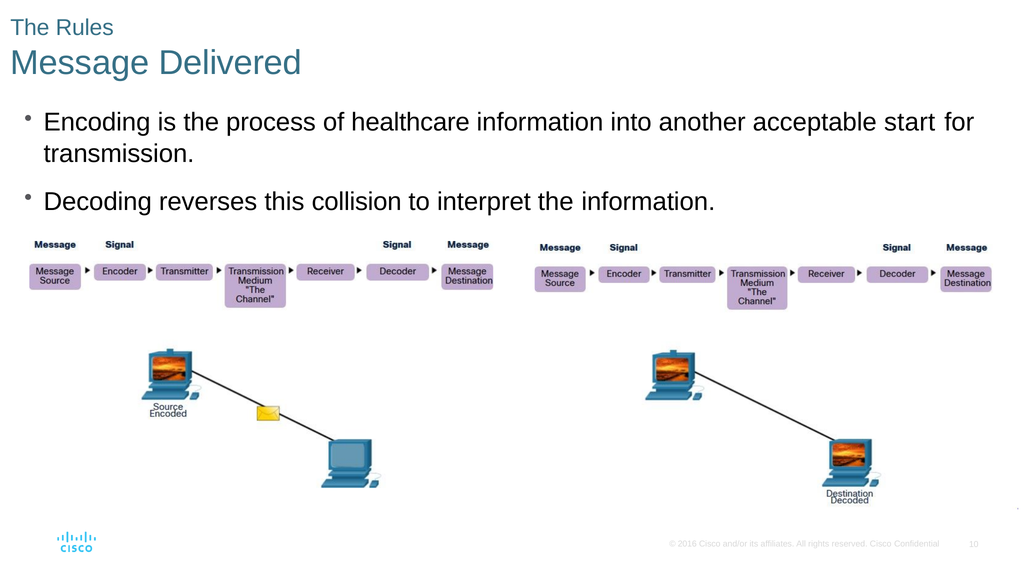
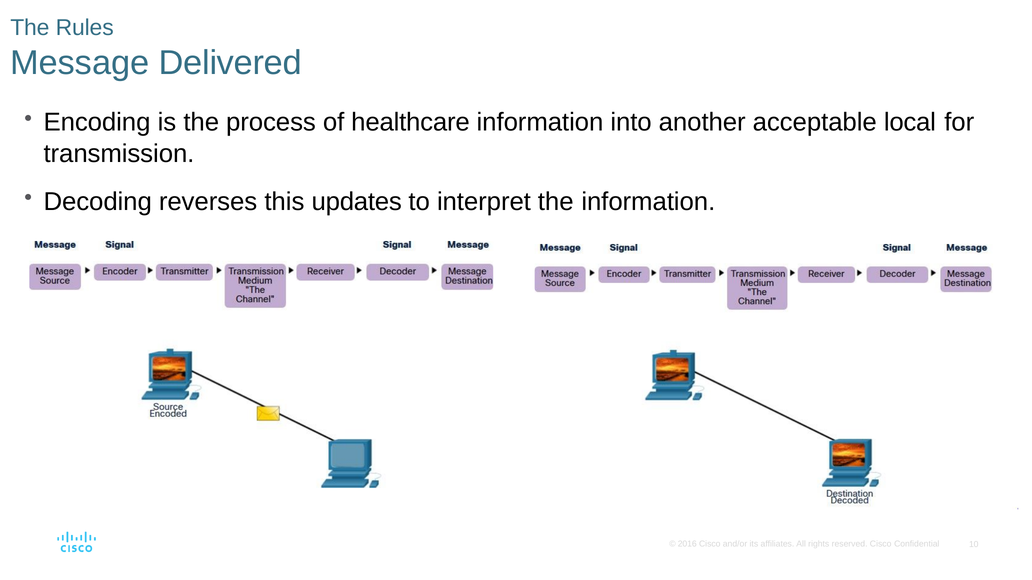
start: start -> local (910, 123)
collision: collision -> updates (357, 202)
